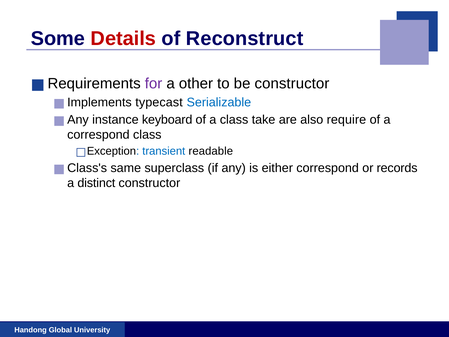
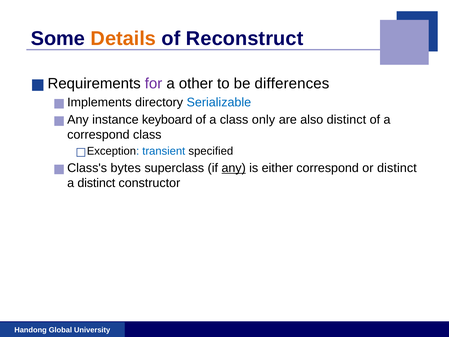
Details colour: red -> orange (123, 39)
be constructor: constructor -> differences (292, 83)
typecast: typecast -> directory (159, 102)
take: take -> only (263, 120)
also require: require -> distinct (346, 120)
readable: readable -> specified (211, 151)
same: same -> bytes (126, 168)
any underline: none -> present (234, 168)
or records: records -> distinct (397, 168)
